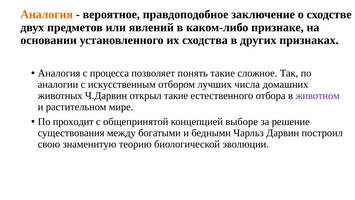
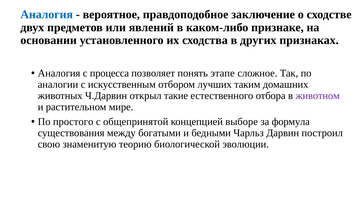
Аналогия colour: orange -> blue (47, 15)
понять такие: такие -> этапе (223, 73)
числа: числа -> таким (247, 84)
проходит: проходит -> простого (73, 122)
решение: решение -> формула (291, 122)
